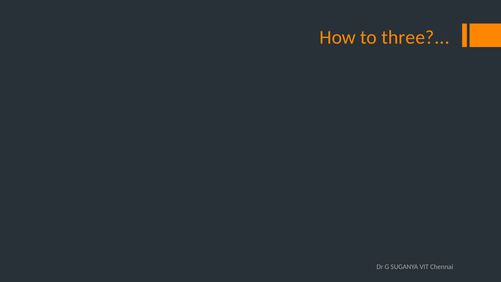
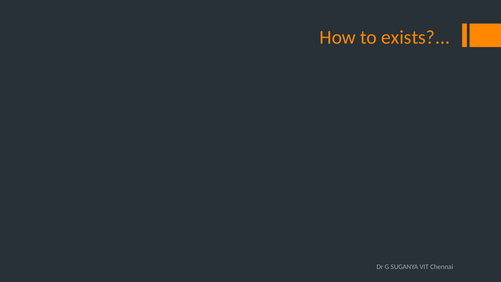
three: three -> exists (416, 37)
